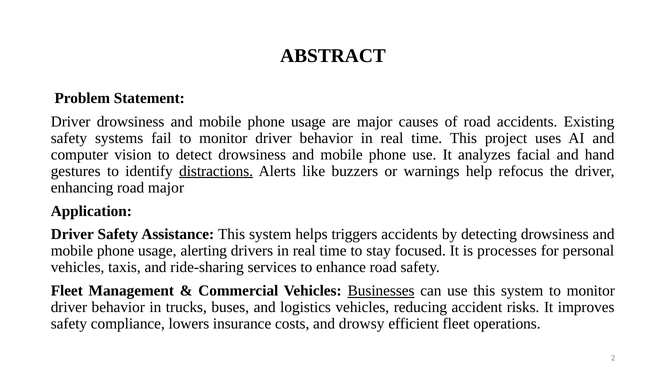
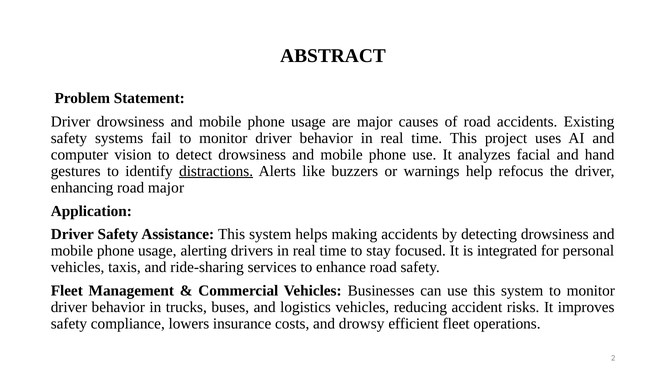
triggers: triggers -> making (354, 234)
processes: processes -> integrated (507, 251)
Businesses underline: present -> none (381, 291)
